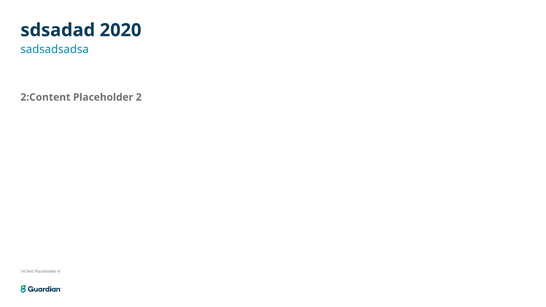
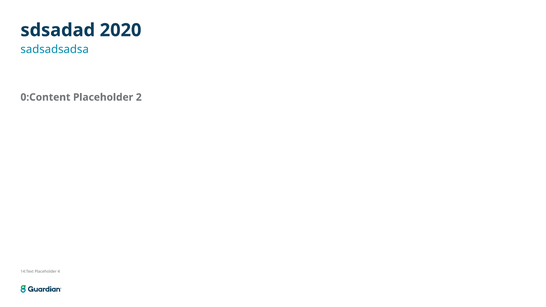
2:Content: 2:Content -> 0:Content (45, 97)
